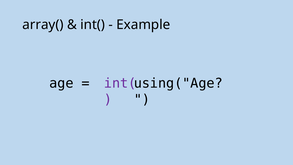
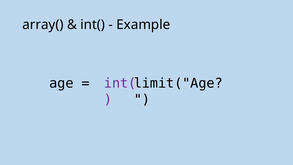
using("Age: using("Age -> limit("Age (178, 83)
